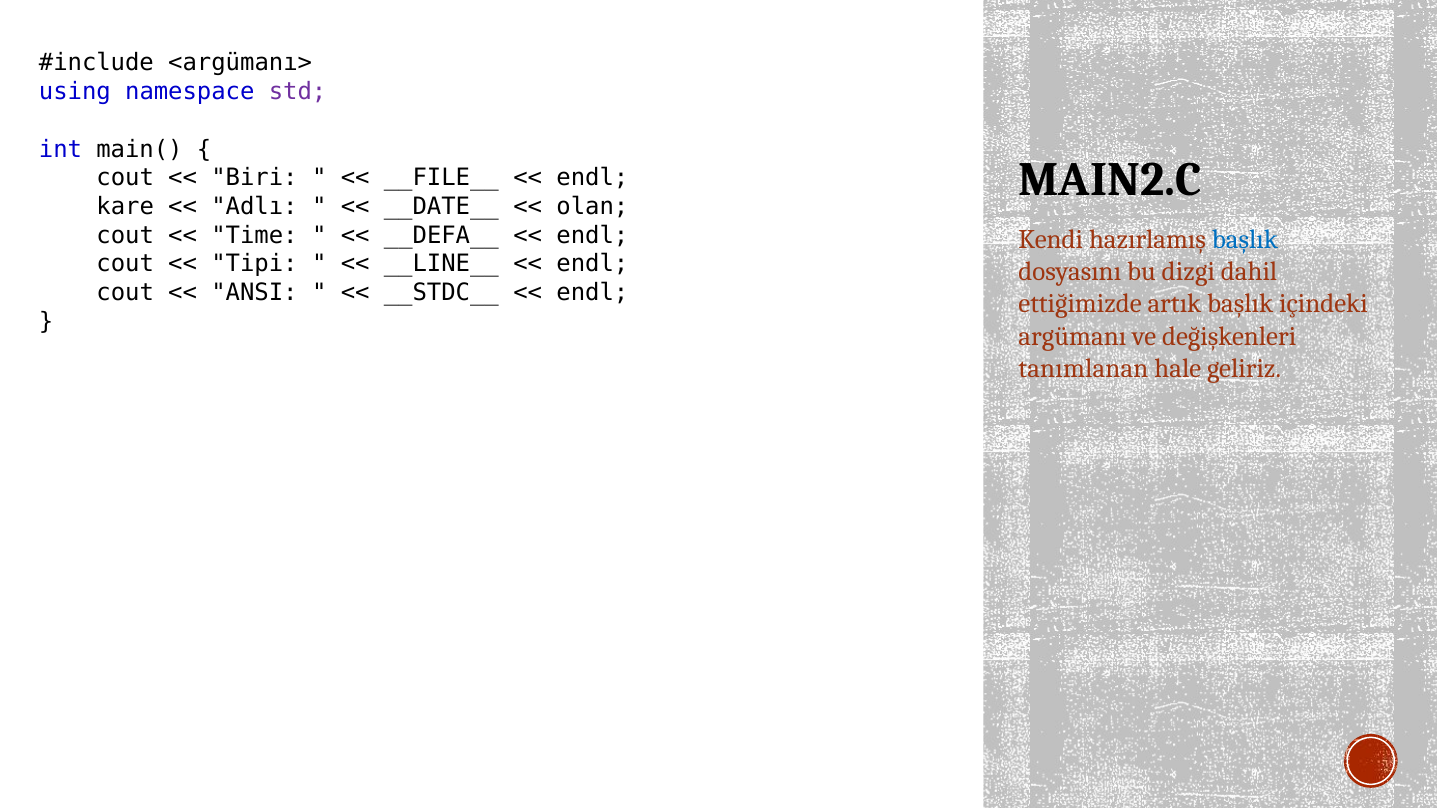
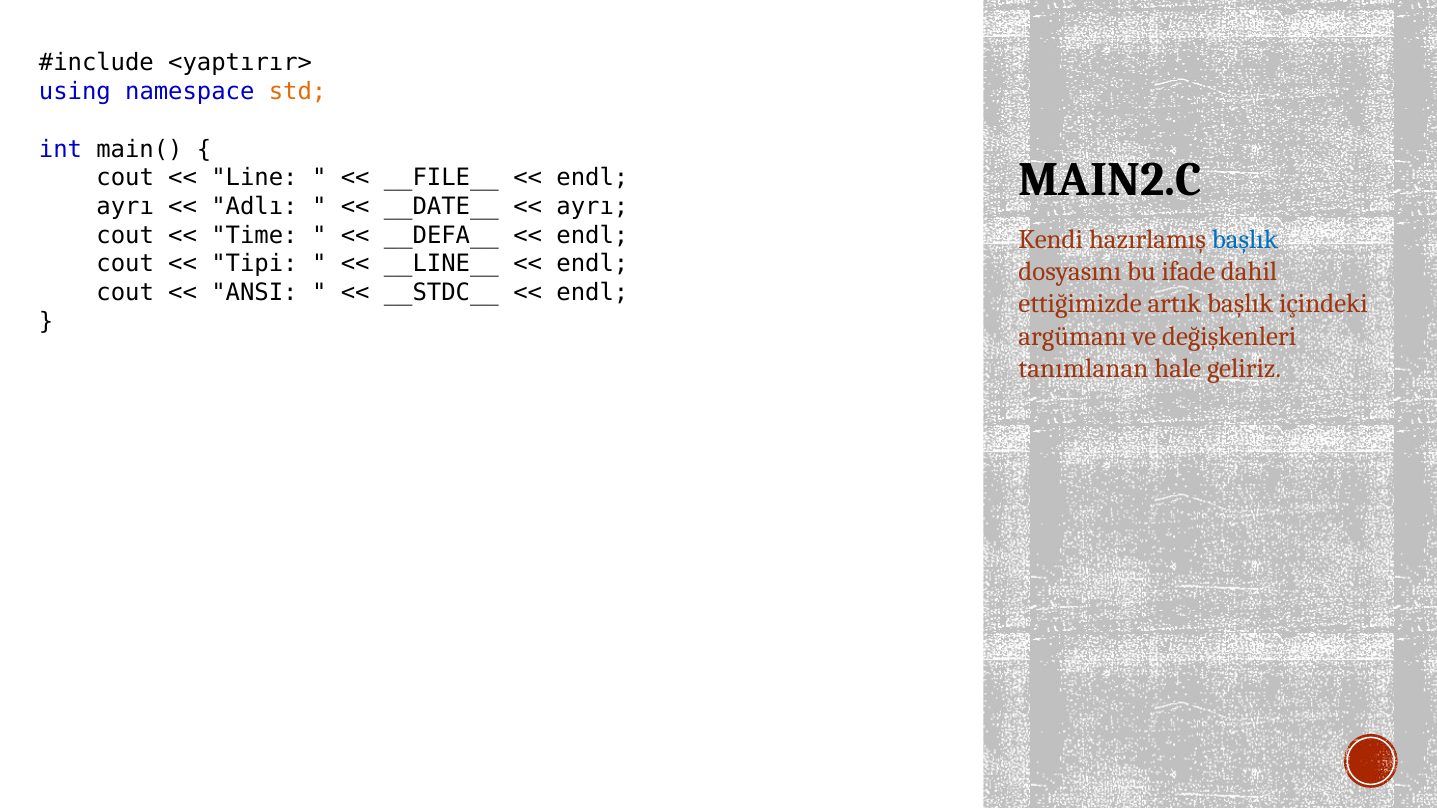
<argümanı>: <argümanı> -> <yaptırır> (240, 63)
std colour: purple -> orange (298, 92)
Biri: Biri -> Line (254, 178)
kare: kare -> ayrı (125, 207)
olan: olan -> ayrı (592, 207)
dizgi: dizgi -> ifade (1188, 272)
